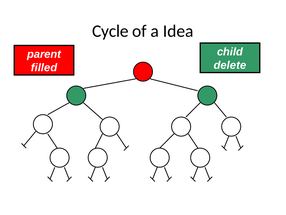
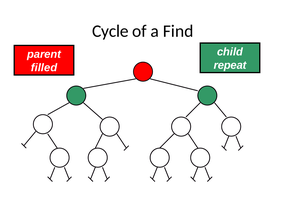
Idea: Idea -> Find (178, 31)
delete: delete -> repeat (230, 65)
